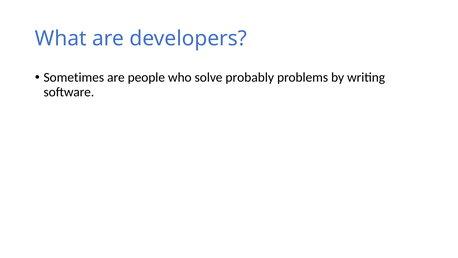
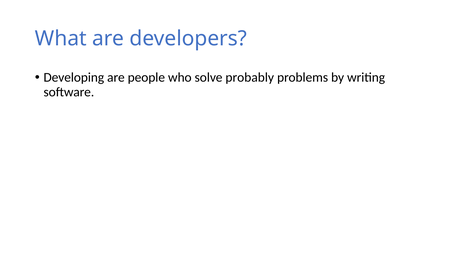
Sometimes: Sometimes -> Developing (74, 77)
